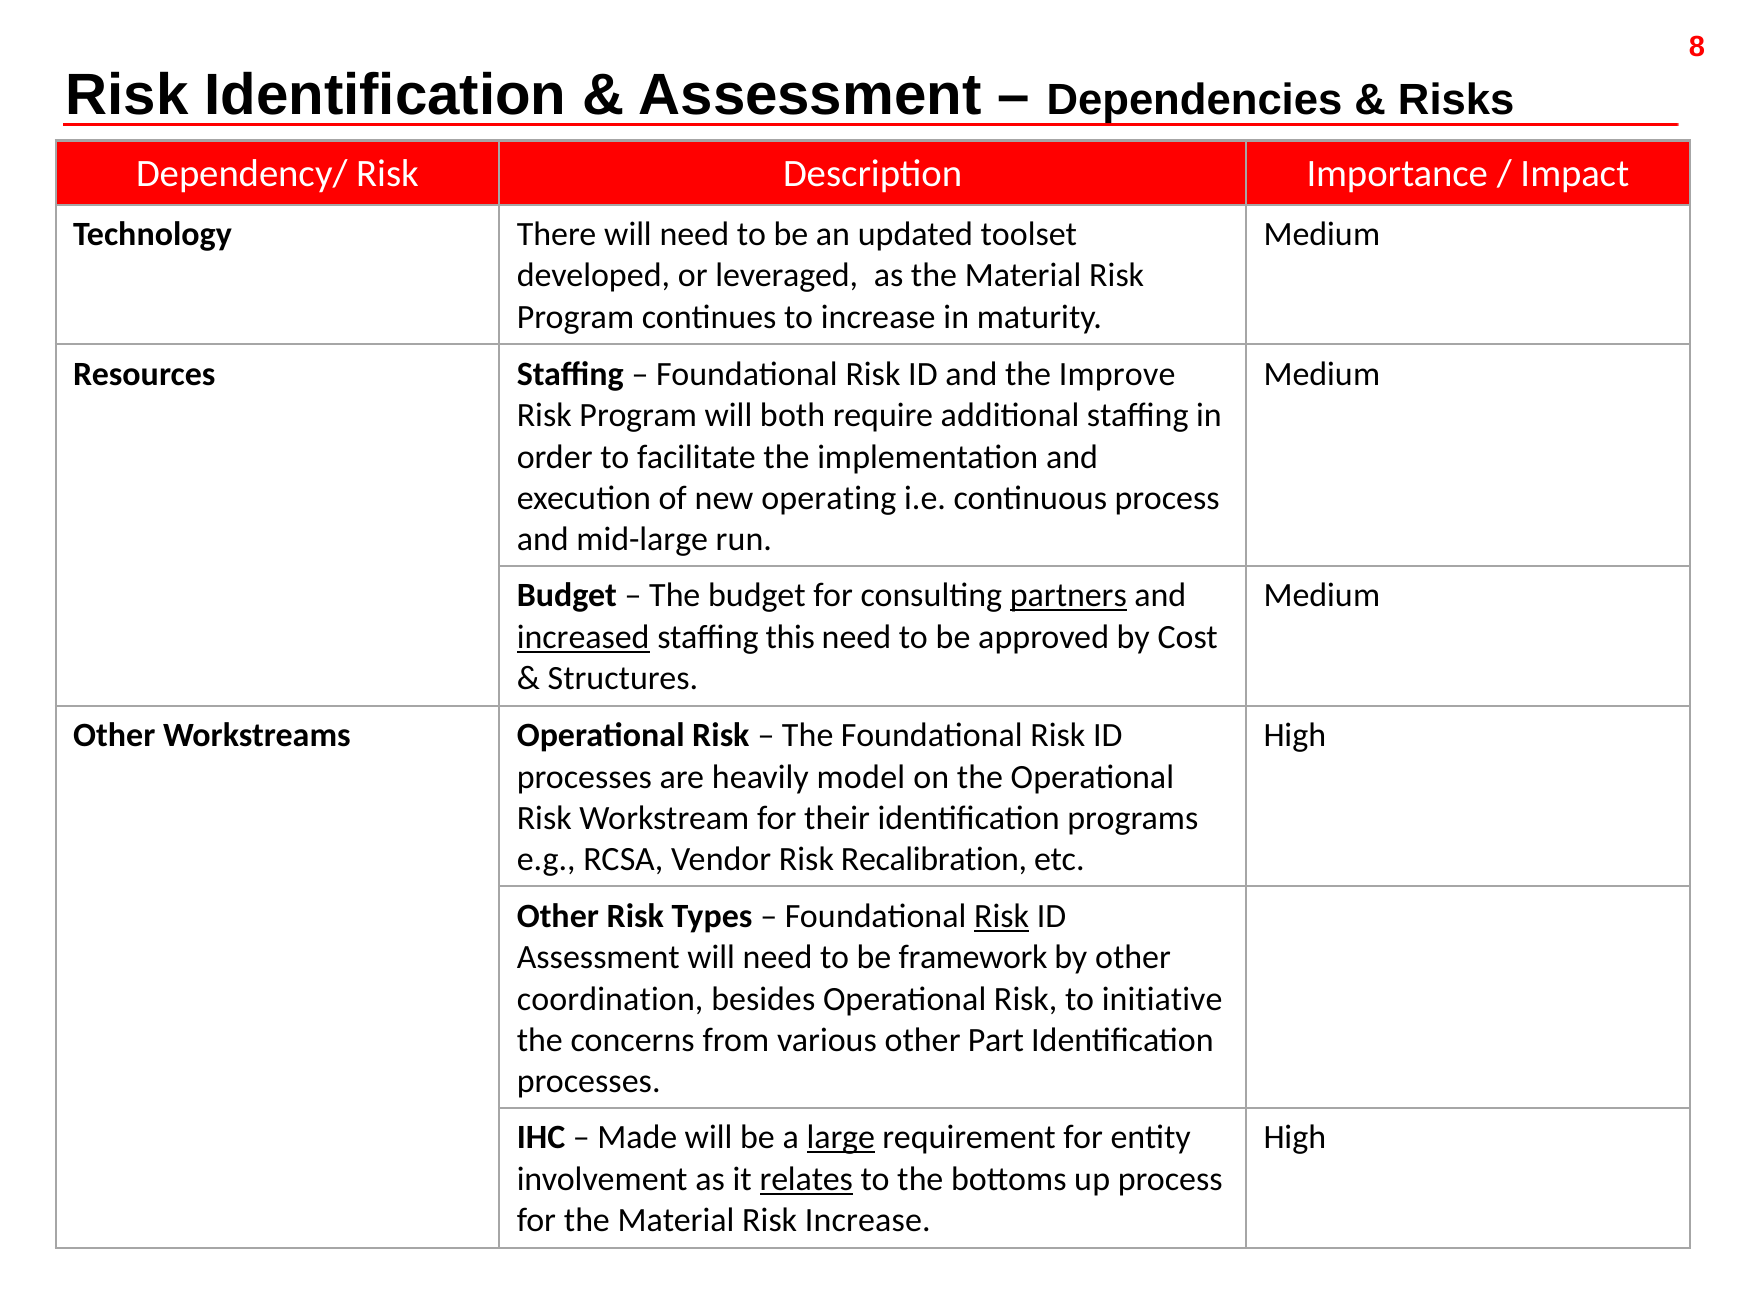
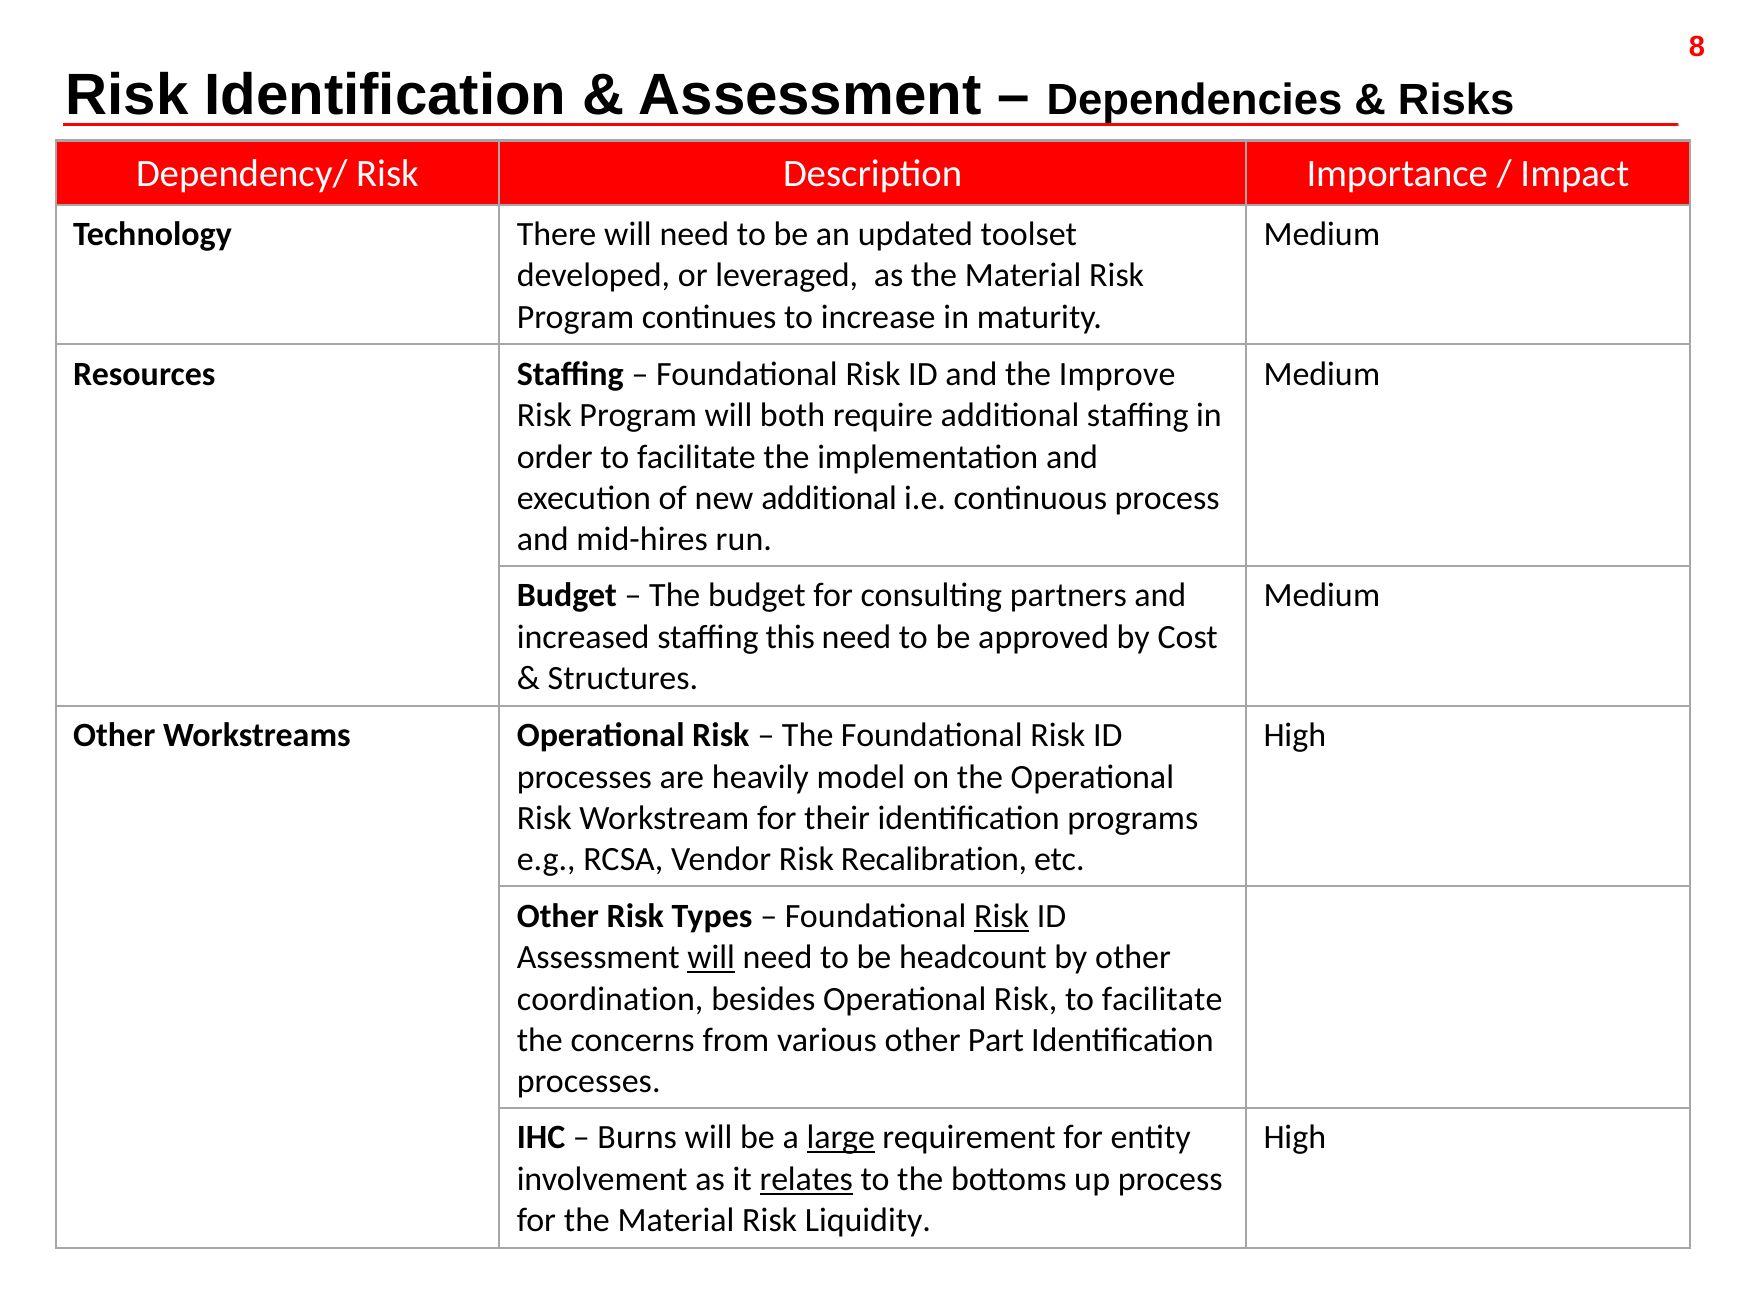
new operating: operating -> additional (829, 498)
mid-large: mid-large -> mid-hires (642, 539)
partners underline: present -> none (1068, 595)
increased underline: present -> none (583, 637)
will underline: none -> present (711, 957)
framework: framework -> headcount (973, 957)
Risk to initiative: initiative -> facilitate (1162, 999)
Made: Made -> Burns (637, 1137)
Risk Increase: Increase -> Liquidity (868, 1220)
